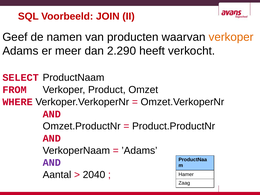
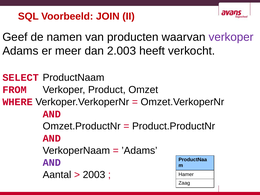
verkoper colour: orange -> purple (231, 37)
2.290: 2.290 -> 2.003 (122, 51)
2040: 2040 -> 2003 (94, 175)
